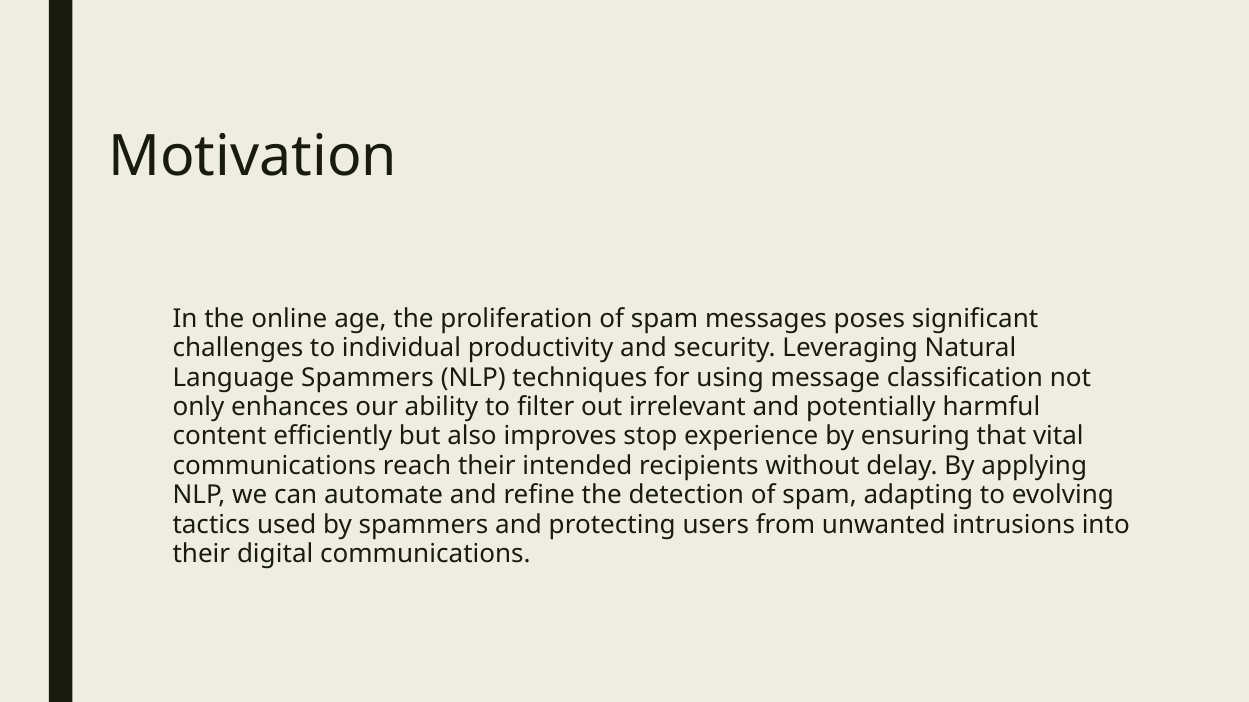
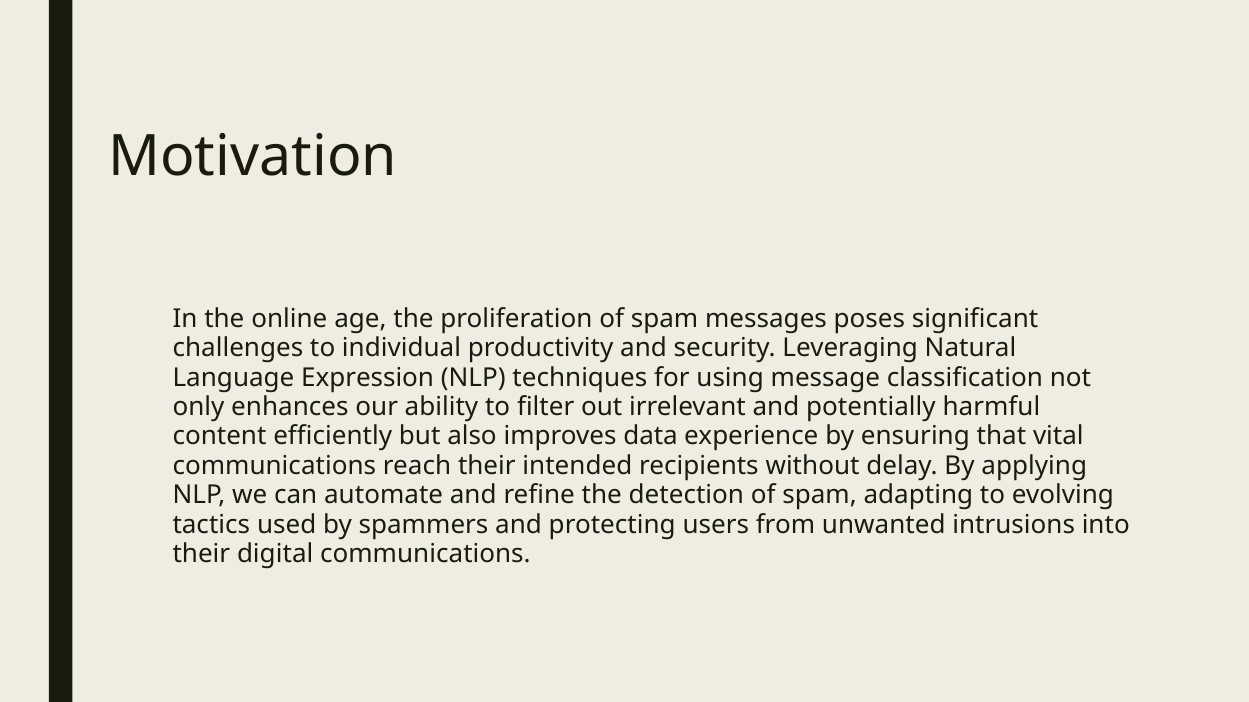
Language Spammers: Spammers -> Expression (368, 378)
stop: stop -> data (651, 437)
